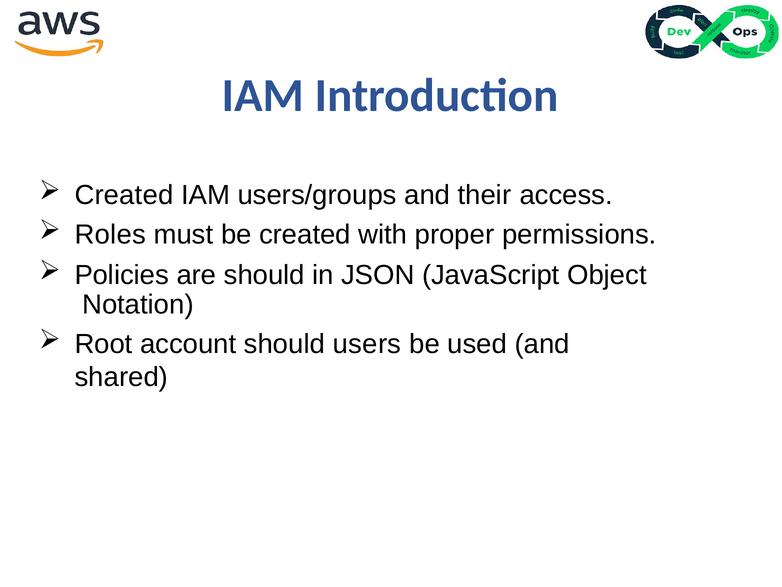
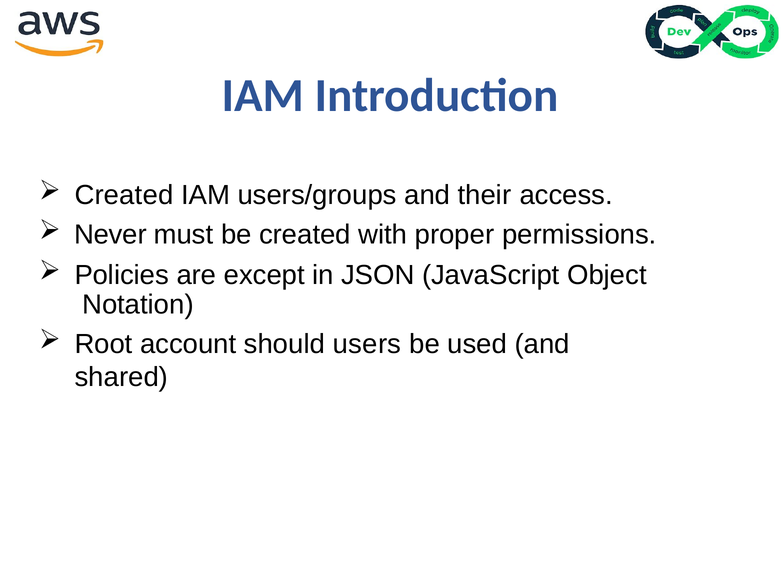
Roles: Roles -> Never (110, 235)
are should: should -> except (264, 275)
